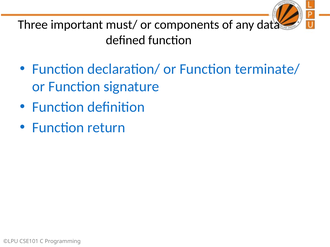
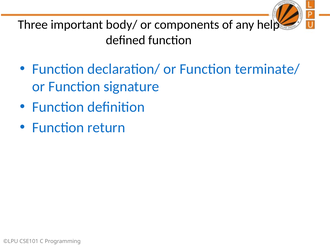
must/: must/ -> body/ (122, 25)
data: data -> help (268, 25)
